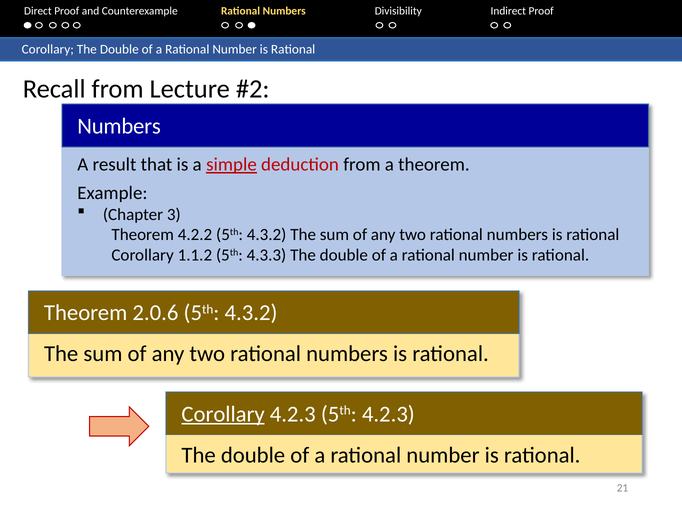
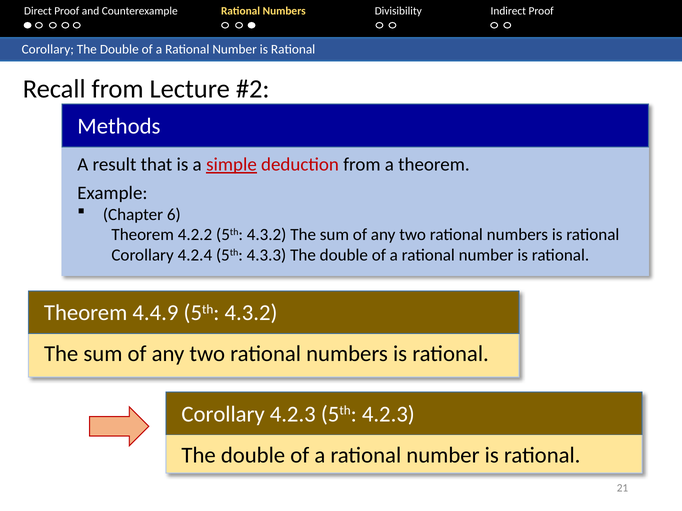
Numbers: Numbers -> Methods (119, 126)
3: 3 -> 6 (174, 215)
1.1.2: 1.1.2 -> 4.2.4 (195, 256)
2.0.6: 2.0.6 -> 4.4.9 (155, 313)
Corollary underline: present -> none (223, 415)
